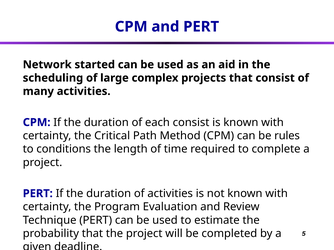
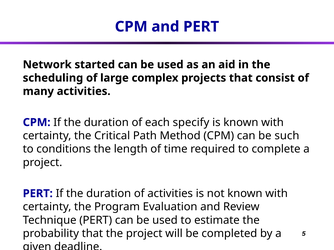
each consist: consist -> specify (191, 123)
rules: rules -> such (287, 136)
